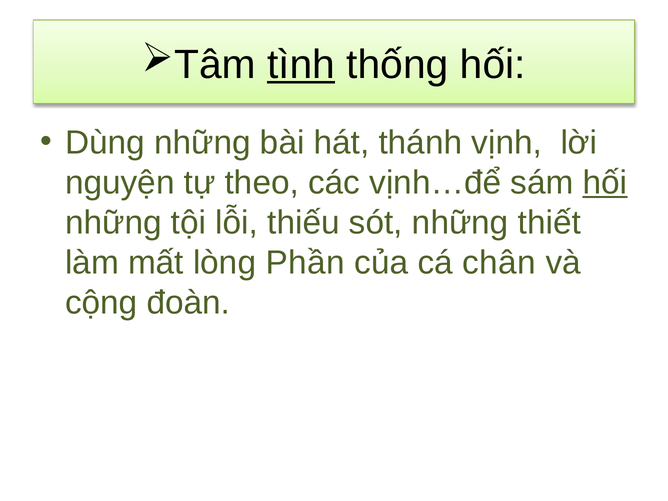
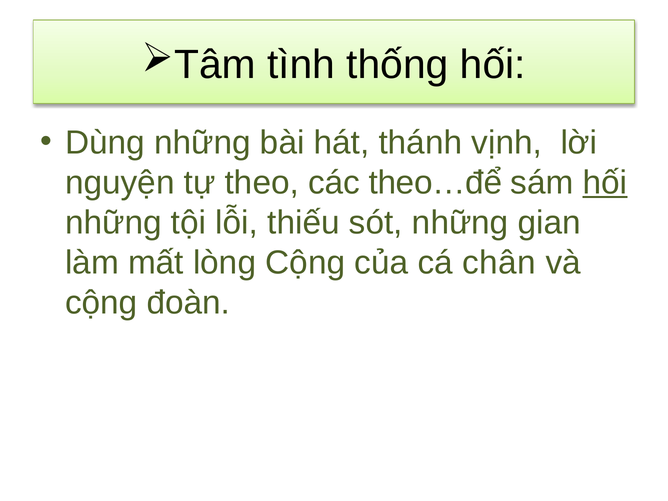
tình underline: present -> none (301, 65)
vịnh…để: vịnh…để -> theo…để (435, 183)
thiết: thiết -> gian (549, 223)
lòng Phần: Phần -> Cộng (305, 263)
